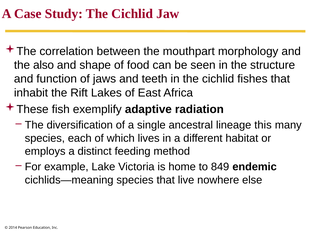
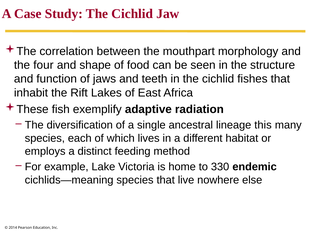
also: also -> four (43, 65)
849: 849 -> 330 (220, 167)
